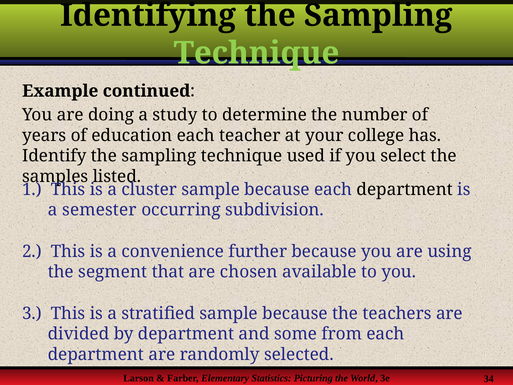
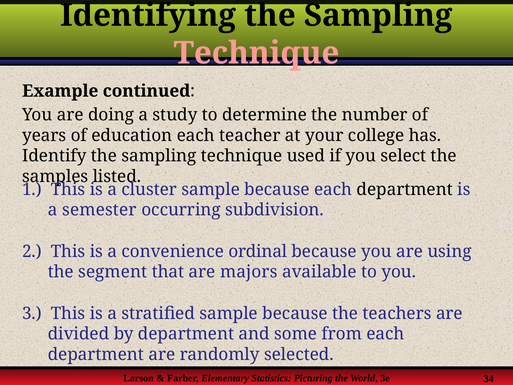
Technique colour: light green -> pink (256, 53)
further: further -> ordinal (258, 251)
chosen: chosen -> majors (249, 272)
